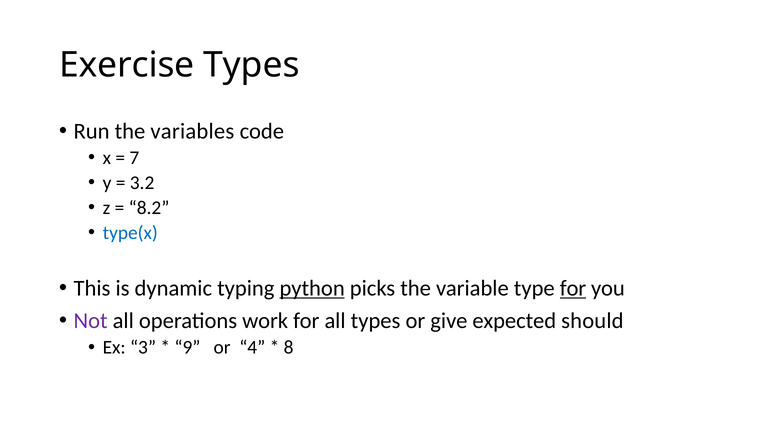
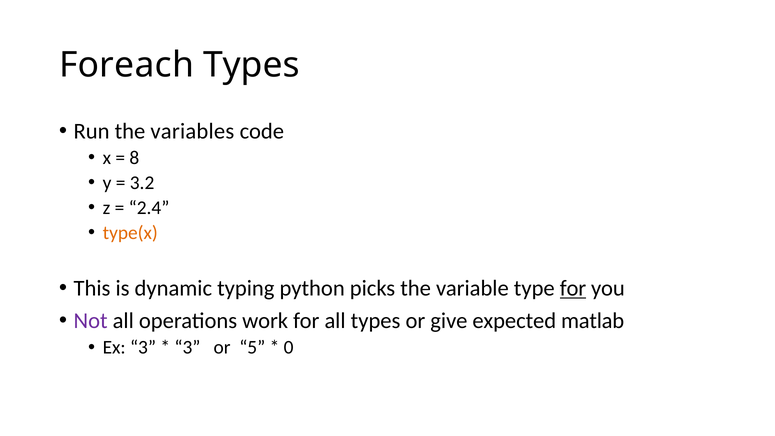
Exercise: Exercise -> Foreach (127, 65)
7: 7 -> 8 (134, 158)
8.2: 8.2 -> 2.4 (149, 208)
type(x colour: blue -> orange (130, 233)
python underline: present -> none (312, 288)
should: should -> matlab (593, 321)
9: 9 -> 3 (187, 347)
4: 4 -> 5 (252, 347)
8: 8 -> 0 (289, 347)
